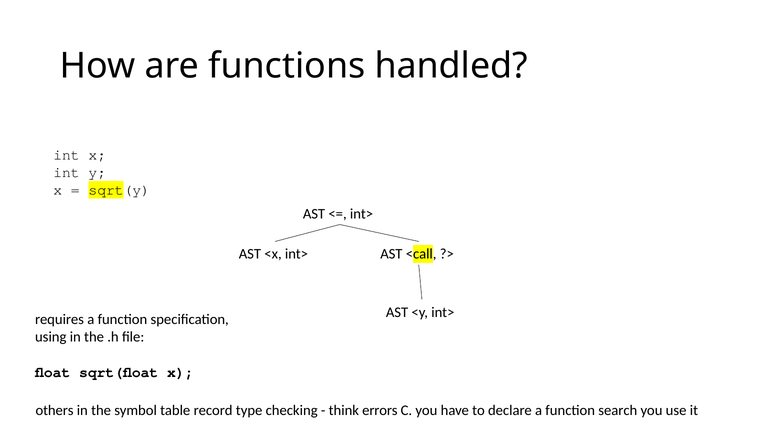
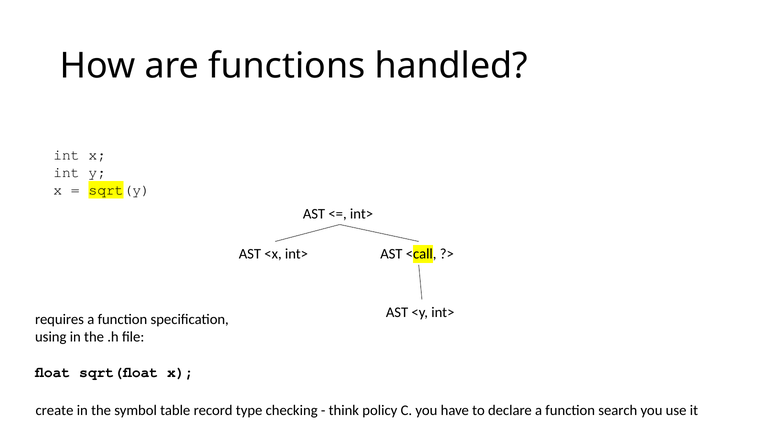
others: others -> create (54, 410)
errors: errors -> policy (380, 410)
